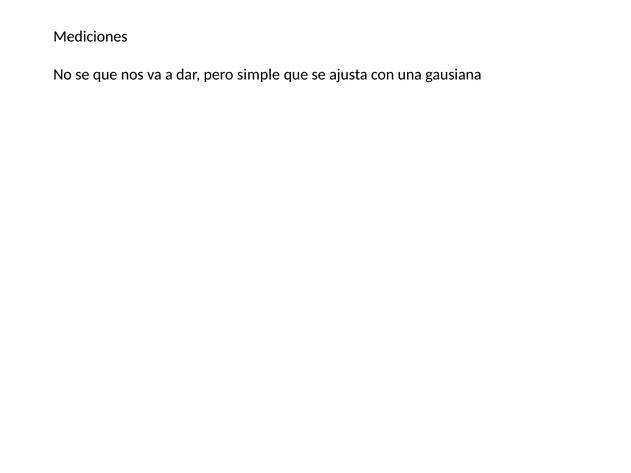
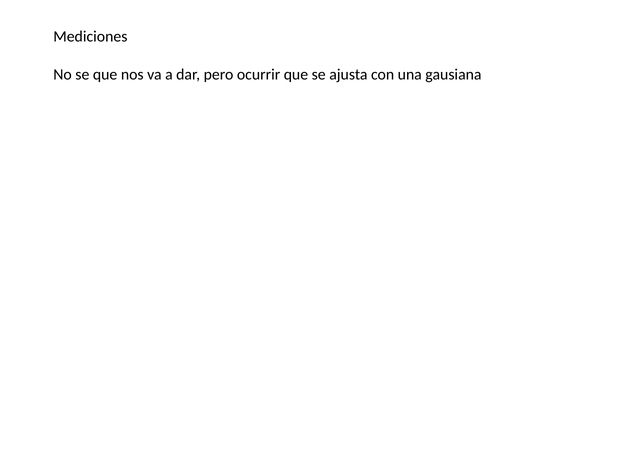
simple: simple -> ocurrir (259, 74)
